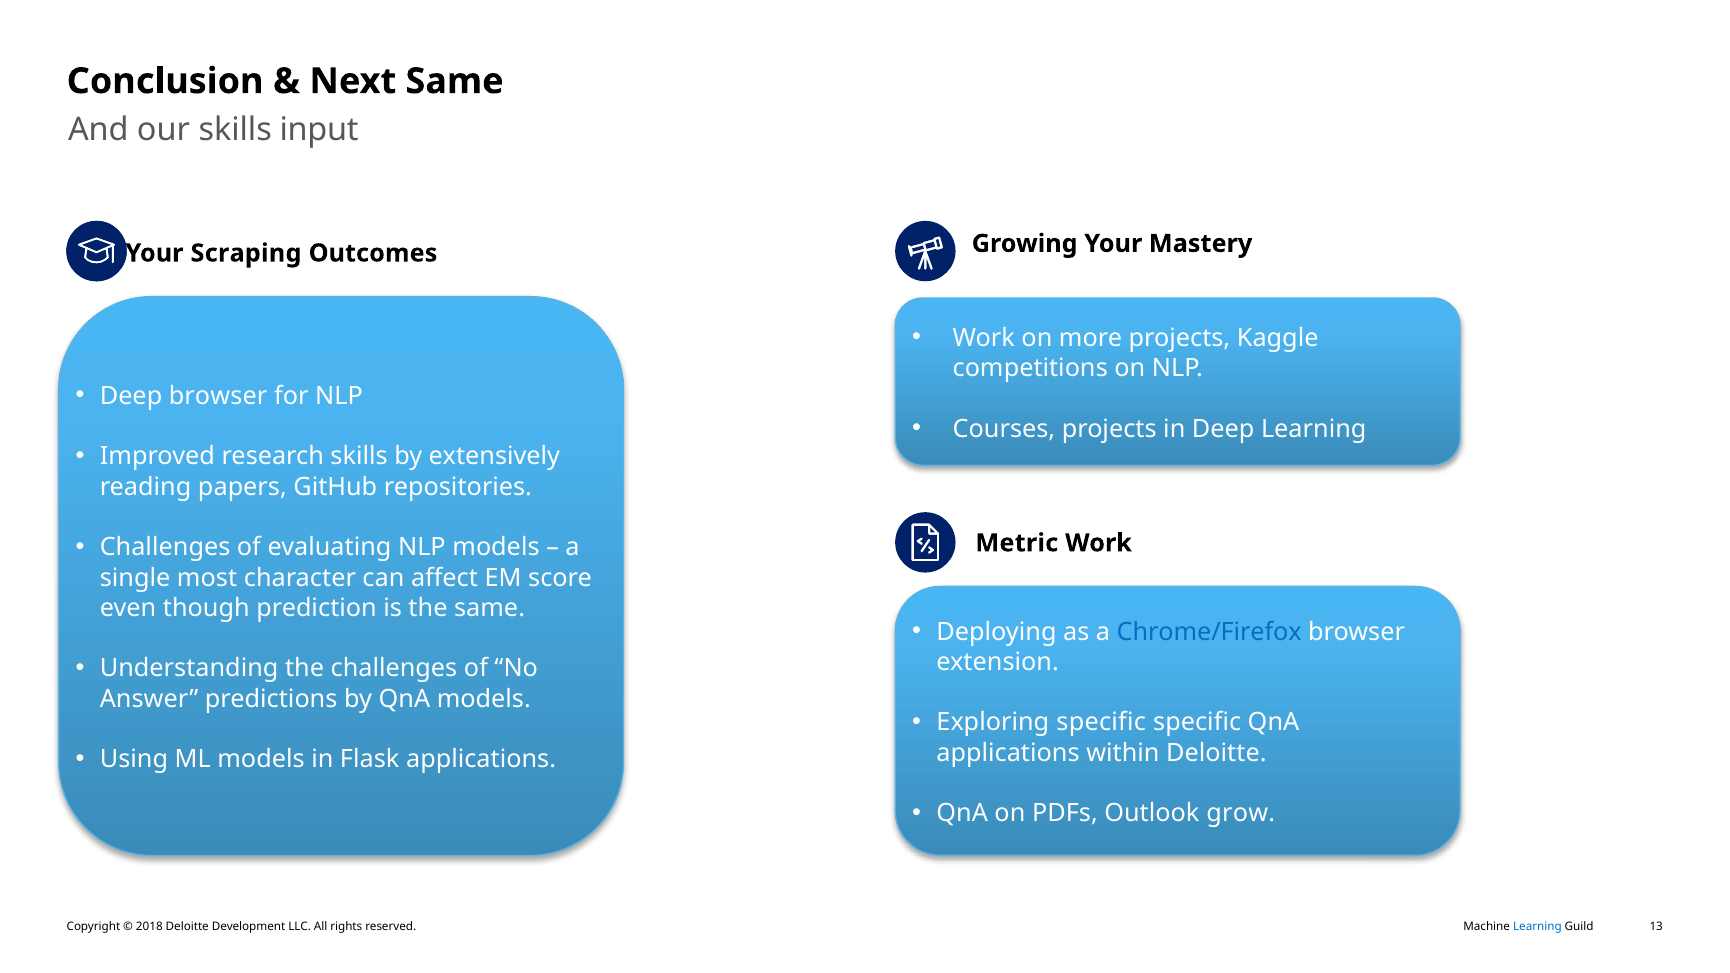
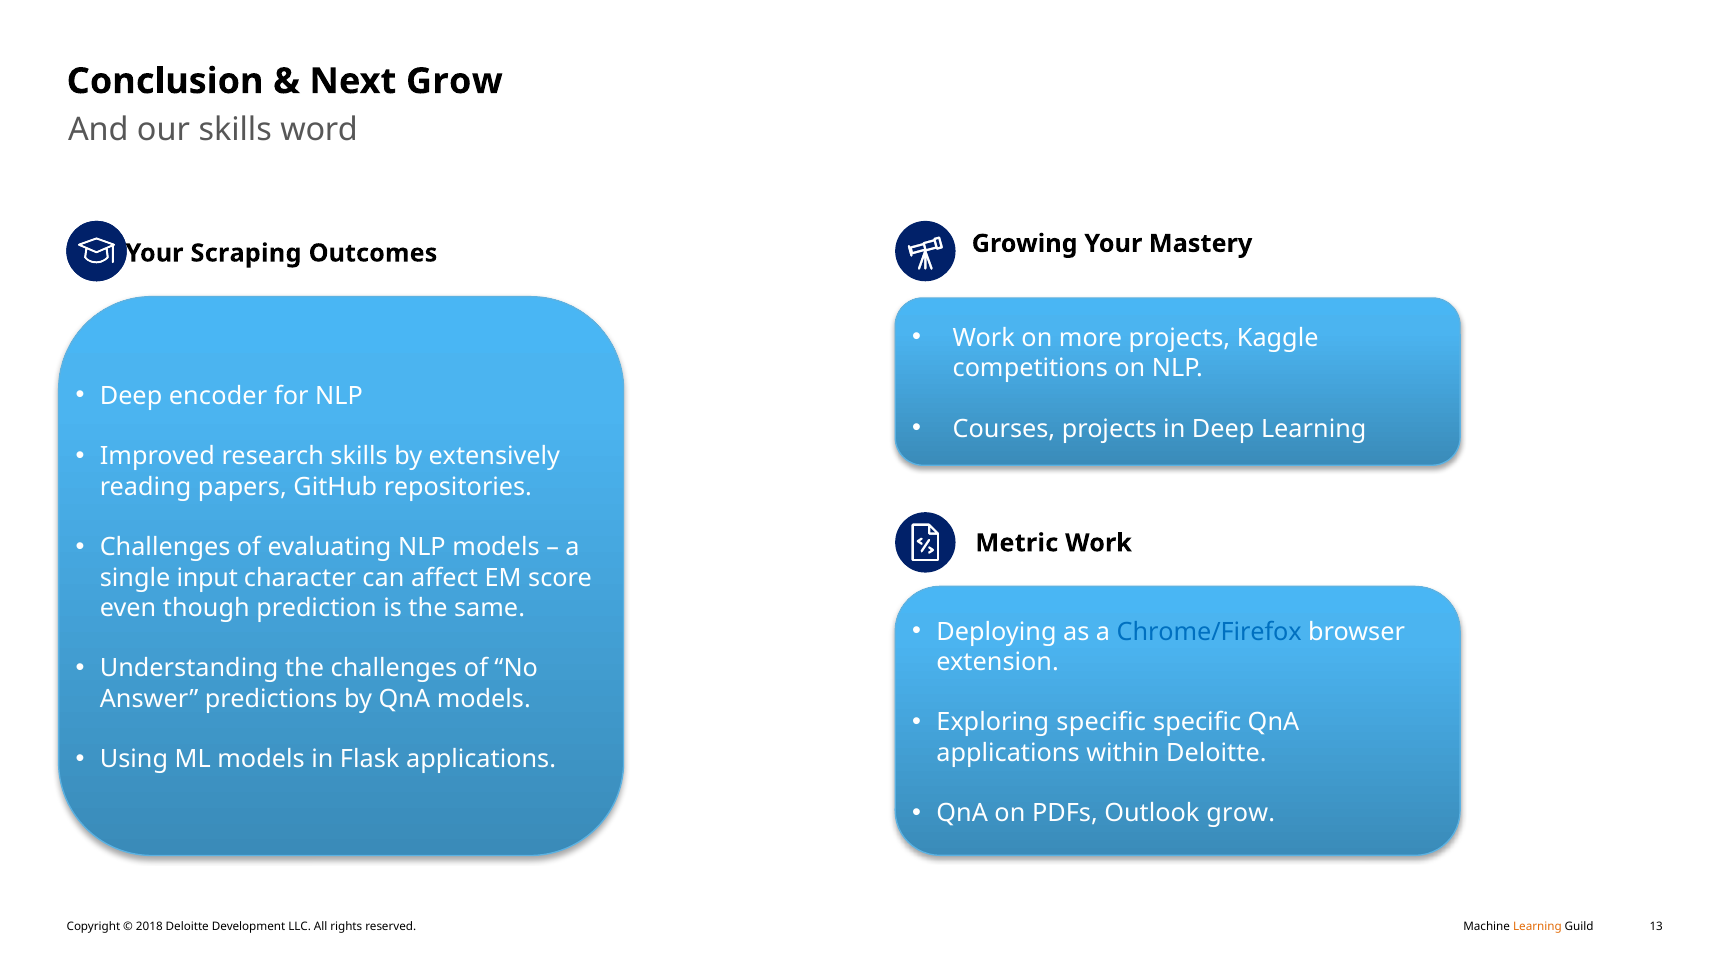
Next Same: Same -> Grow (454, 81)
input: input -> word (319, 130)
Deep browser: browser -> encoder (218, 396)
most: most -> input (207, 578)
Learning colour: blue -> orange (1537, 927)
